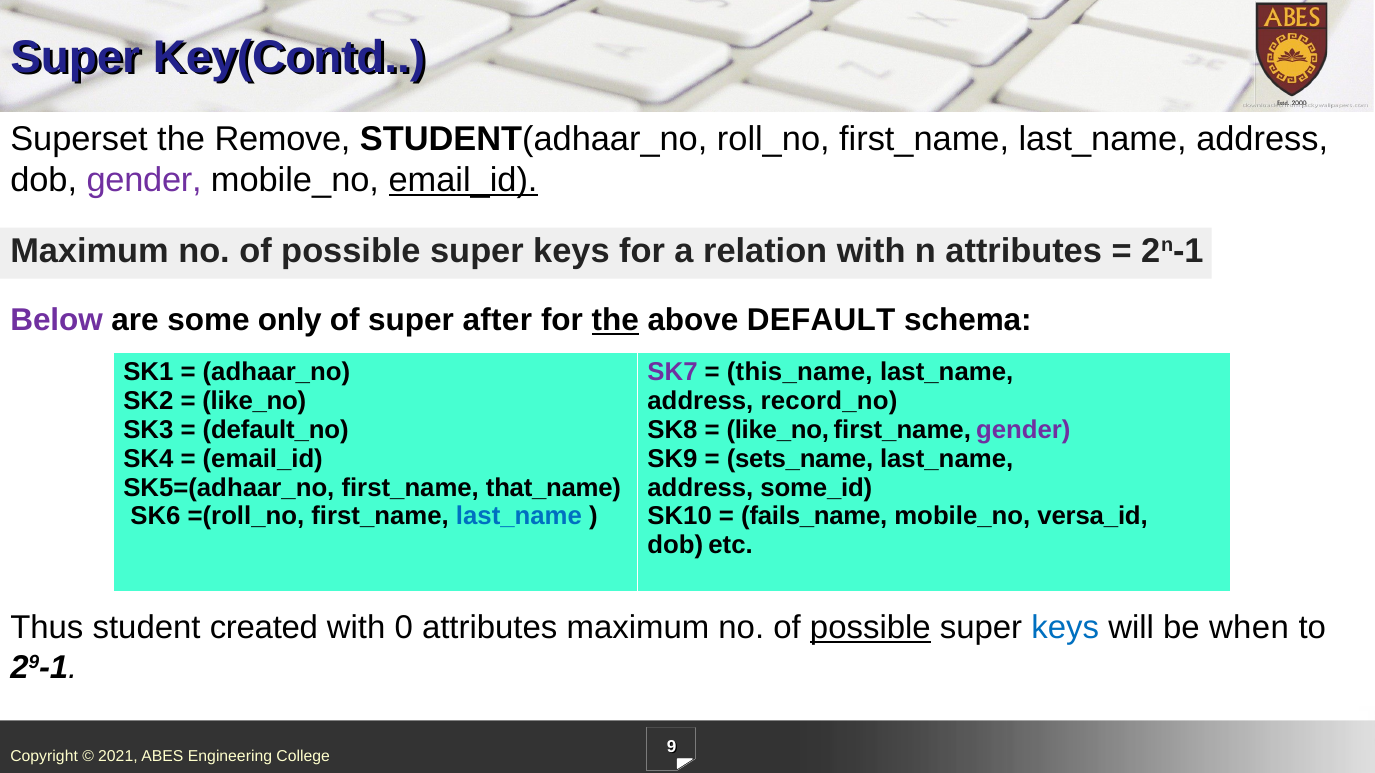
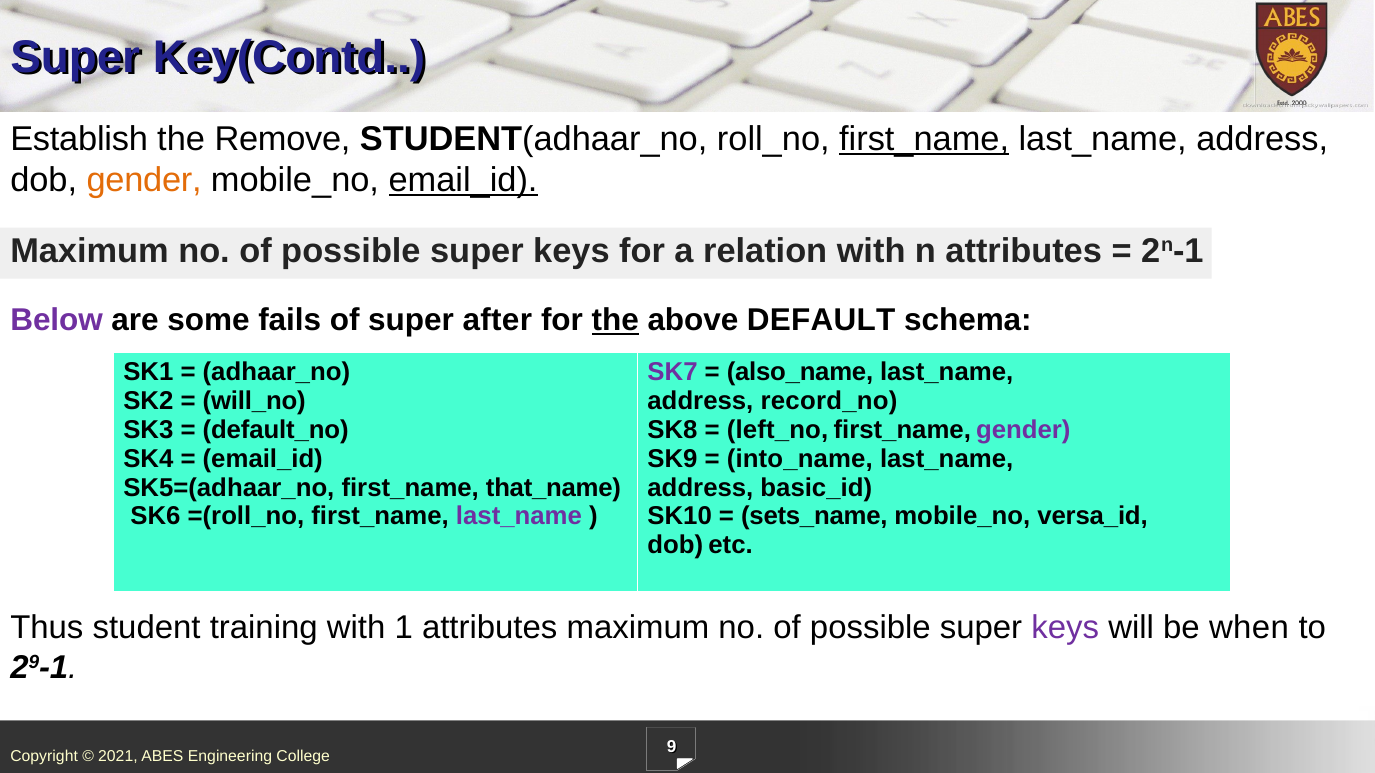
Superset: Superset -> Establish (79, 139)
first_name underline: none -> present (924, 139)
gender colour: purple -> orange (144, 181)
only: only -> fails (290, 320)
this_name: this_name -> also_name (800, 372)
like_no: like_no -> will_no (254, 401)
like_no: like_no -> left_no (778, 430)
sets_name: sets_name -> into_name (800, 459)
some_id: some_id -> basic_id (816, 488)
last_name colour: blue -> purple (519, 517)
fails_name: fails_name -> sets_name (814, 517)
created: created -> training (264, 628)
0: 0 -> 1 (404, 628)
possible underline: present -> none (870, 628)
keys colour: blue -> purple (1065, 628)
